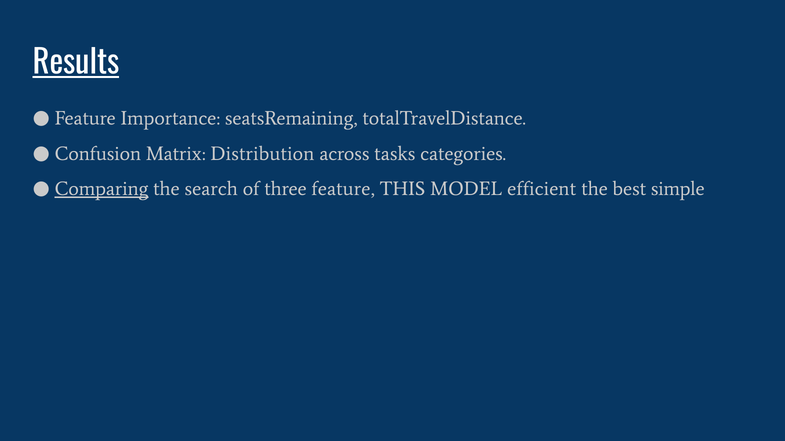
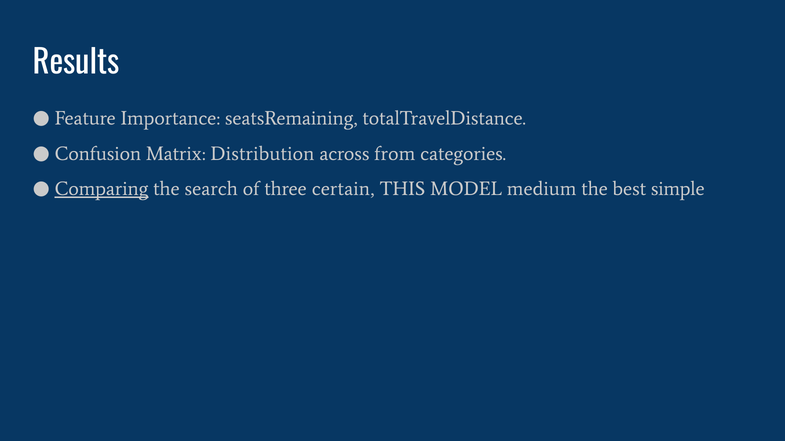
Results underline: present -> none (76, 63)
tasks: tasks -> from (395, 154)
three feature: feature -> certain (343, 189)
efficient: efficient -> medium (542, 189)
